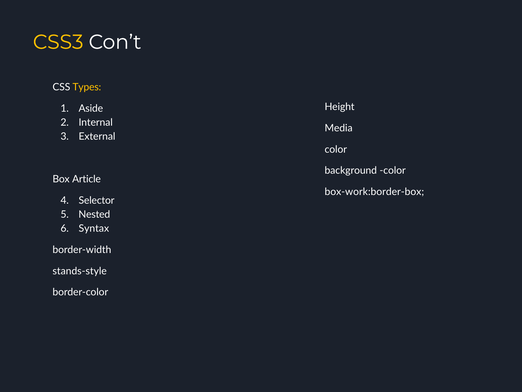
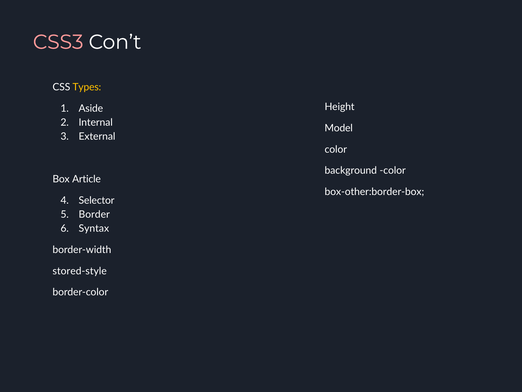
CSS3 colour: yellow -> pink (58, 42)
Media: Media -> Model (339, 128)
box-work:border-box: box-work:border-box -> box-other:border-box (374, 192)
Nested: Nested -> Border (94, 214)
stands-style: stands-style -> stored-style (80, 271)
